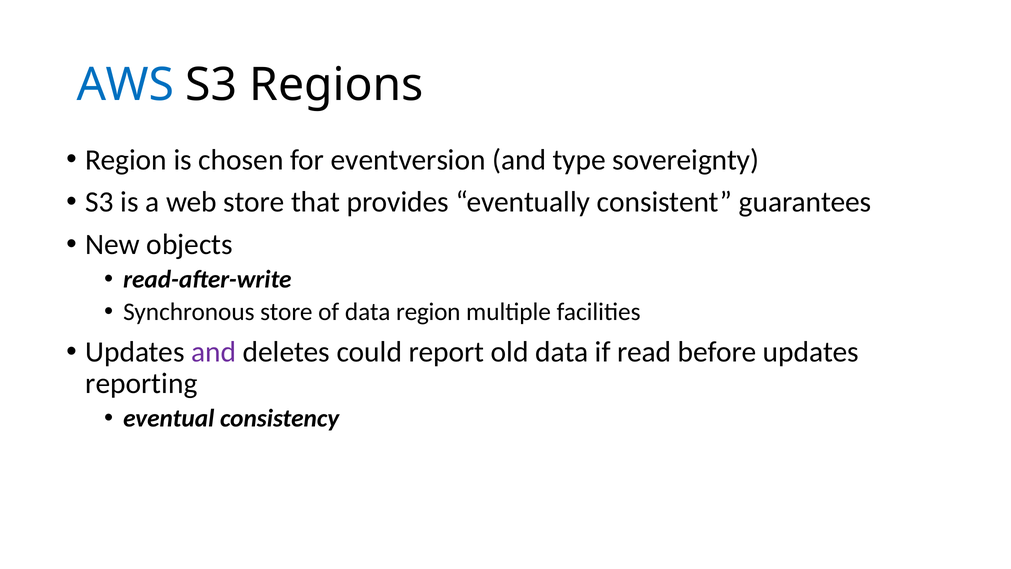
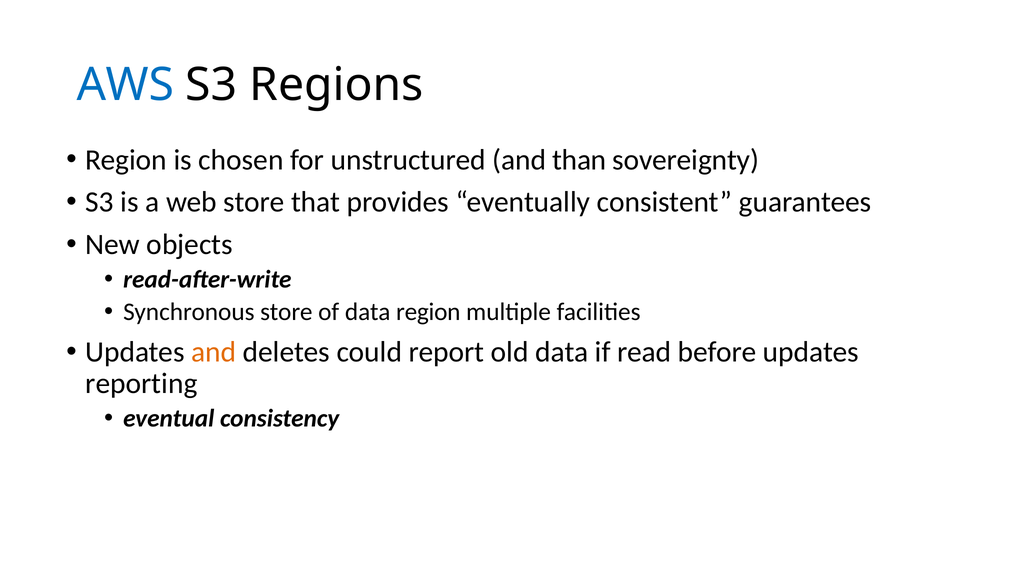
eventversion: eventversion -> unstructured (408, 160)
type: type -> than (579, 160)
and colour: purple -> orange (214, 352)
